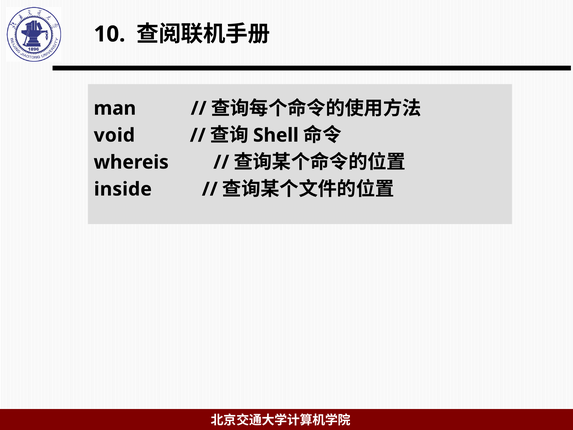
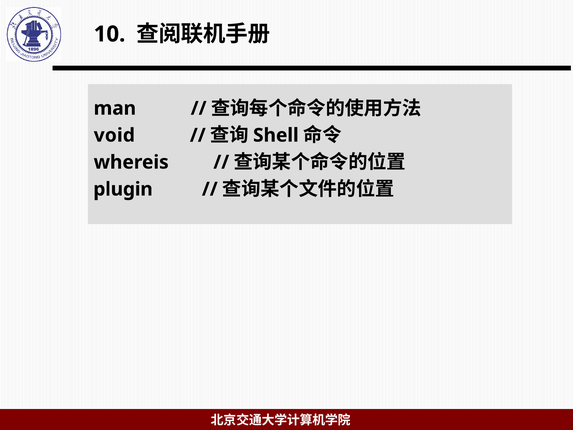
inside: inside -> plugin (123, 189)
